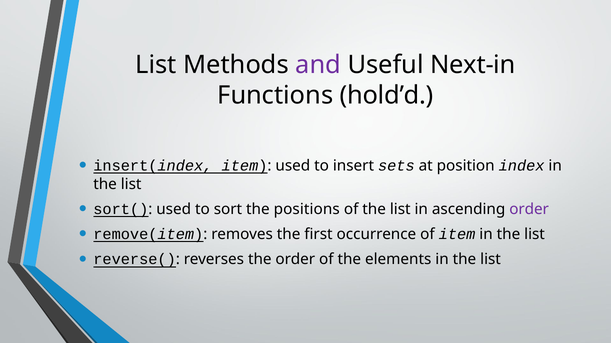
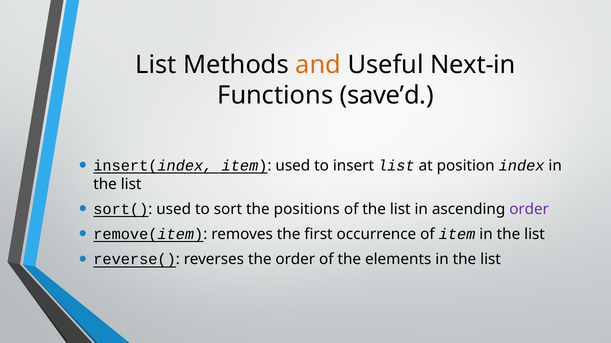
and colour: purple -> orange (318, 65)
hold’d: hold’d -> save’d (387, 95)
insert sets: sets -> list (396, 166)
